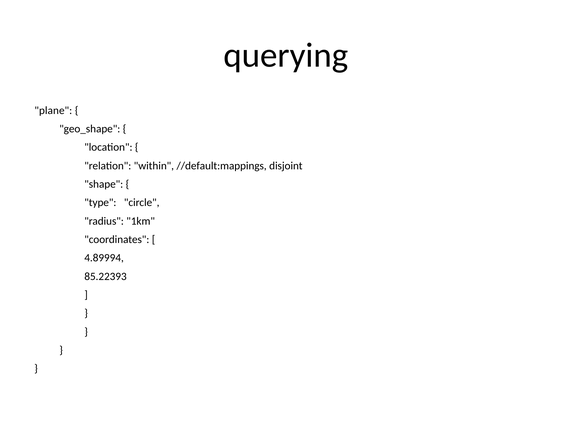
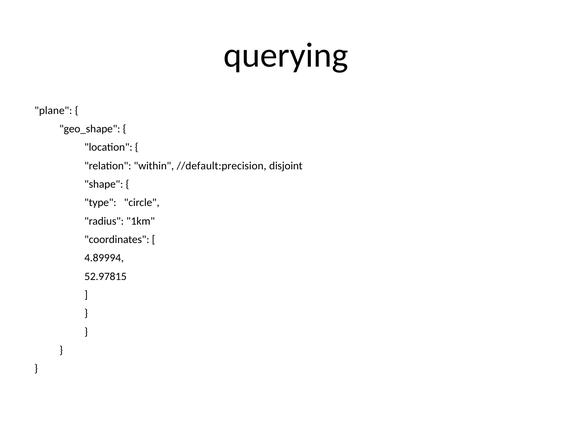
//default:mappings: //default:mappings -> //default:precision (222, 166)
85.22393: 85.22393 -> 52.97815 (106, 276)
